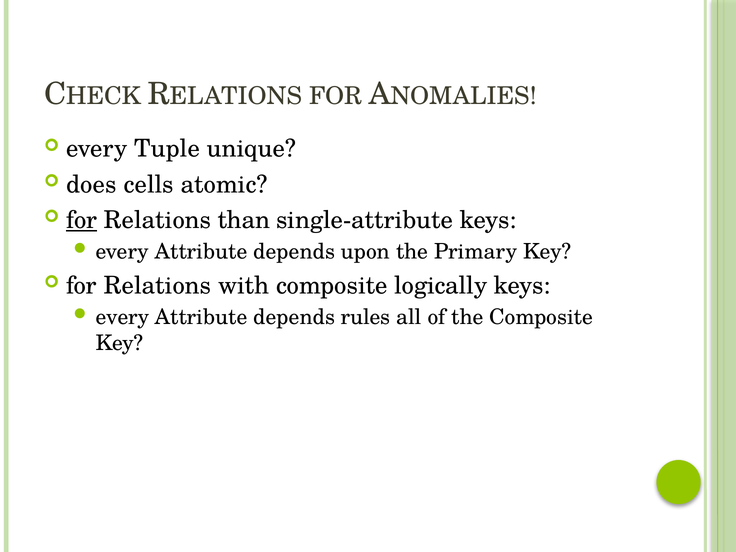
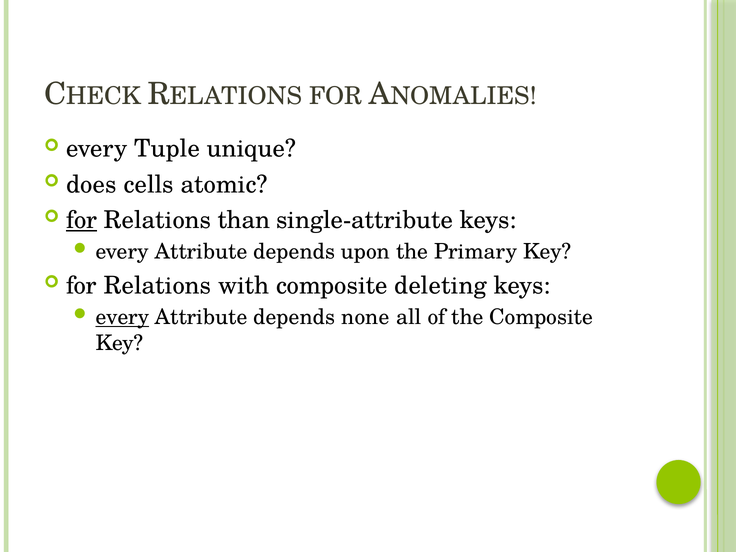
logically: logically -> deleting (441, 286)
every underline: none -> present (122, 317)
rules: rules -> none (365, 317)
